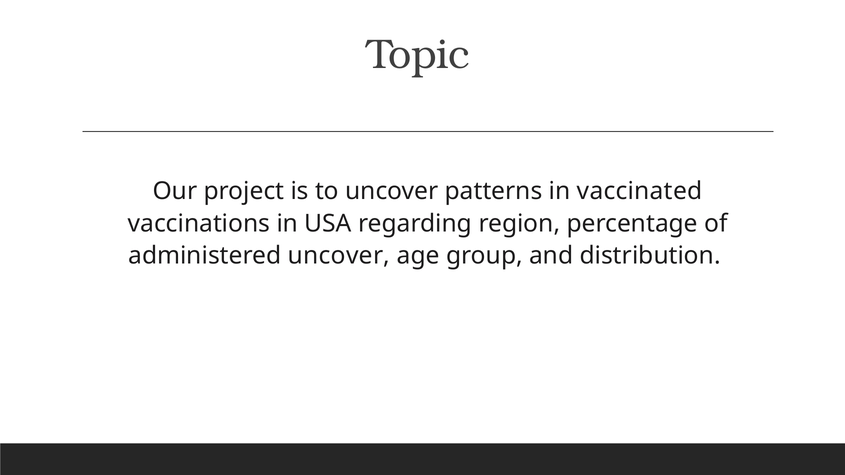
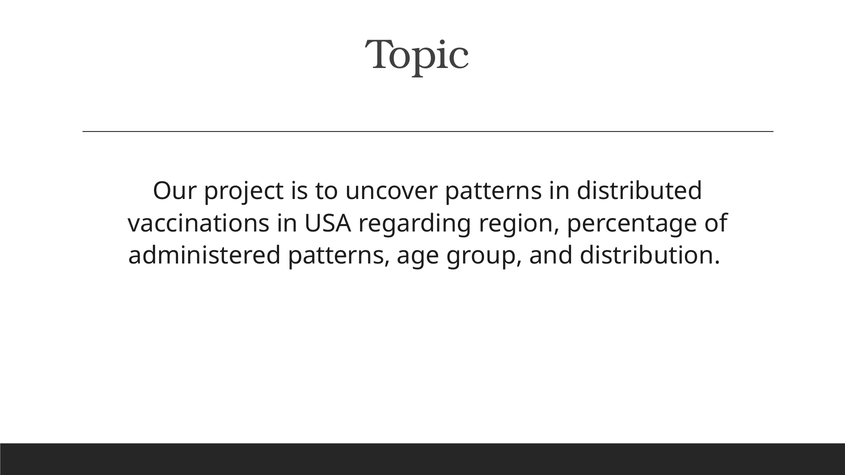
vaccinated: vaccinated -> distributed (640, 191)
administered uncover: uncover -> patterns (339, 256)
